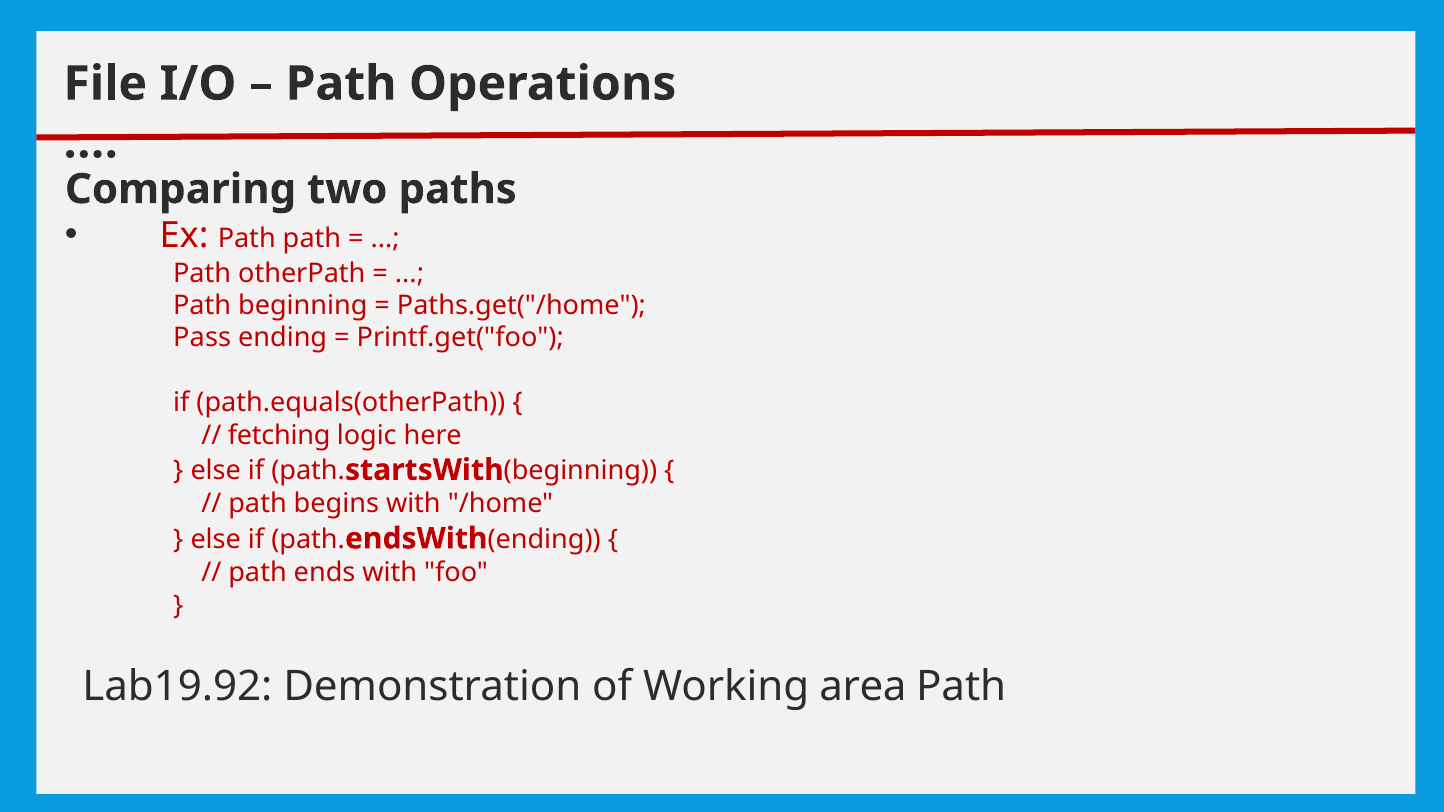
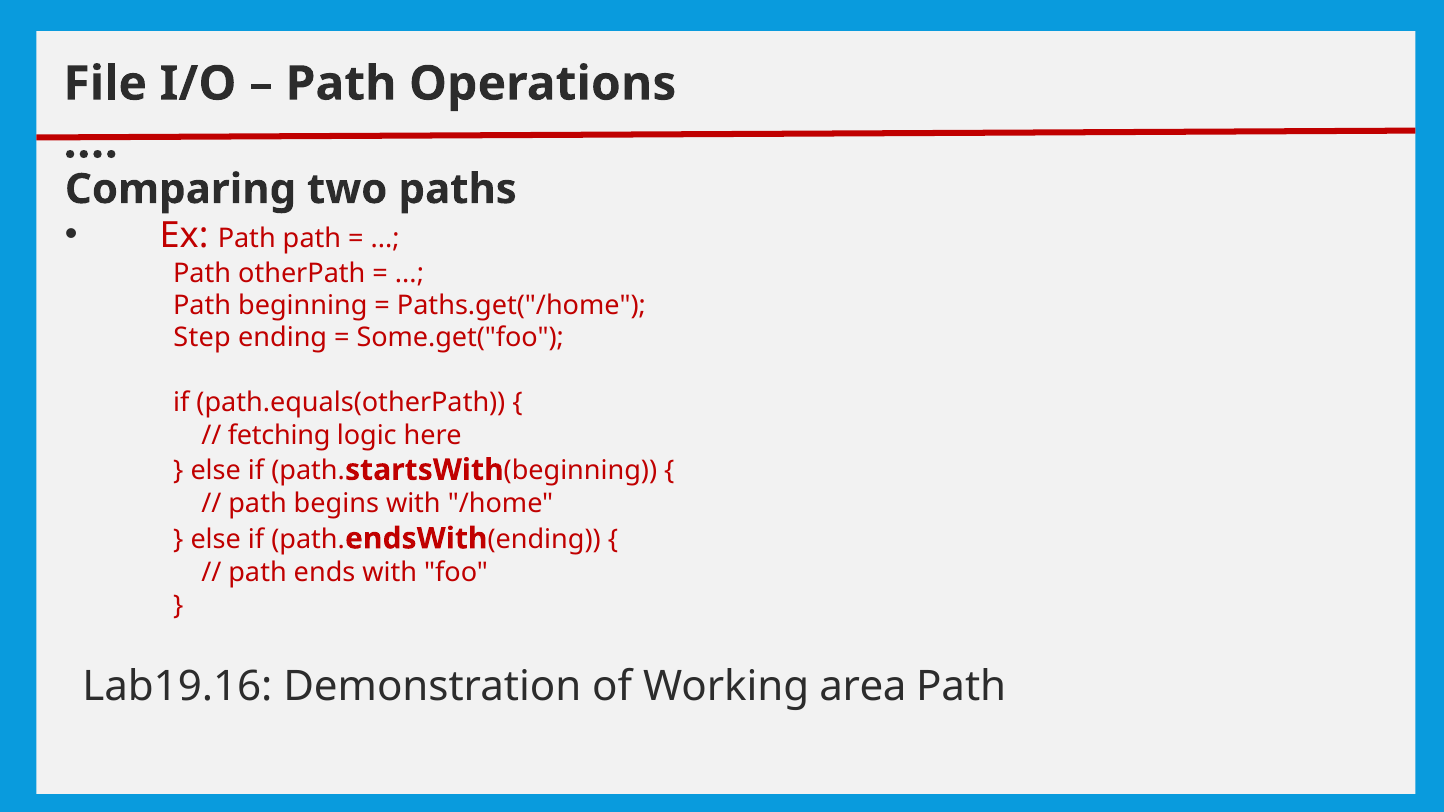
Pass: Pass -> Step (202, 338)
Printf.get("foo: Printf.get("foo -> Some.get("foo (460, 338)
Lab19.92: Lab19.92 -> Lab19.16 (177, 687)
